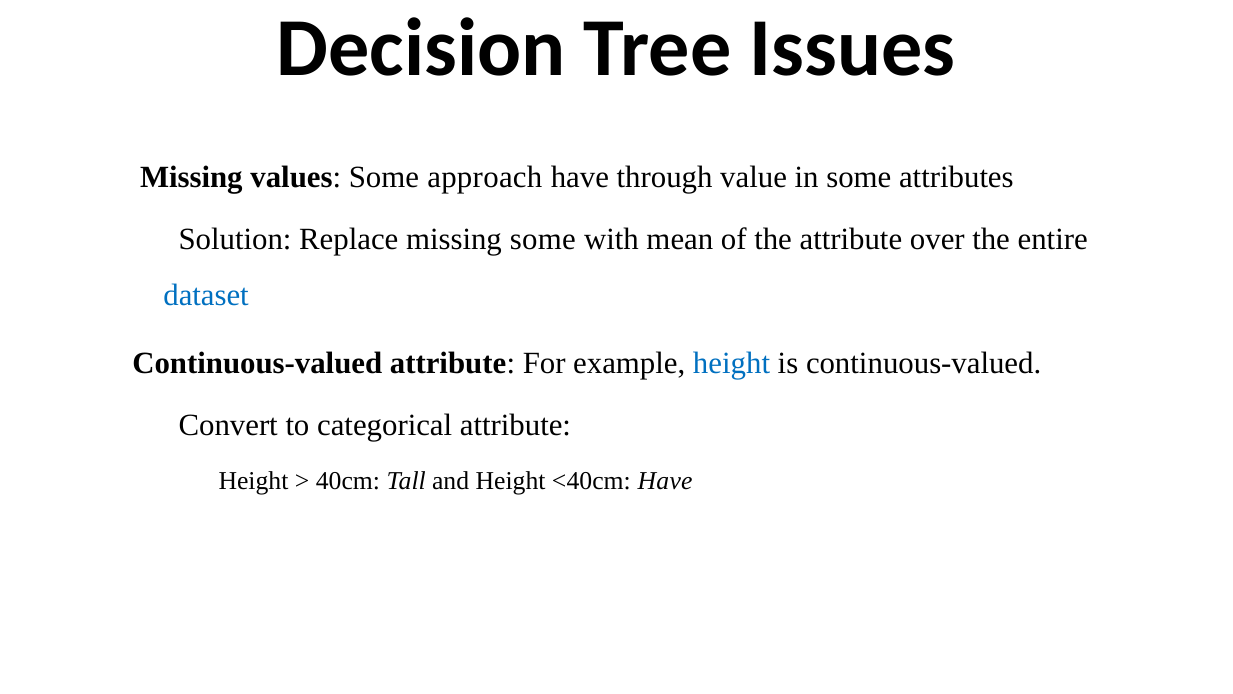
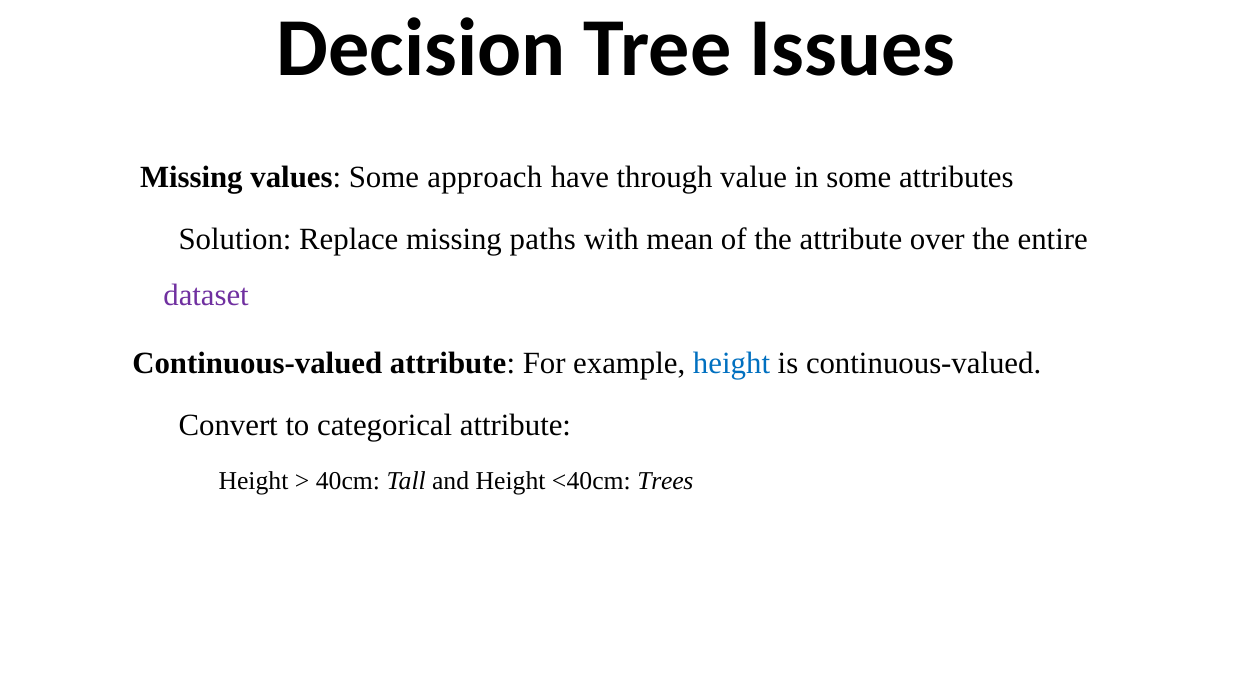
missing some: some -> paths (543, 239)
dataset colour: blue -> purple (206, 295)
<40cm Have: Have -> Trees (665, 481)
